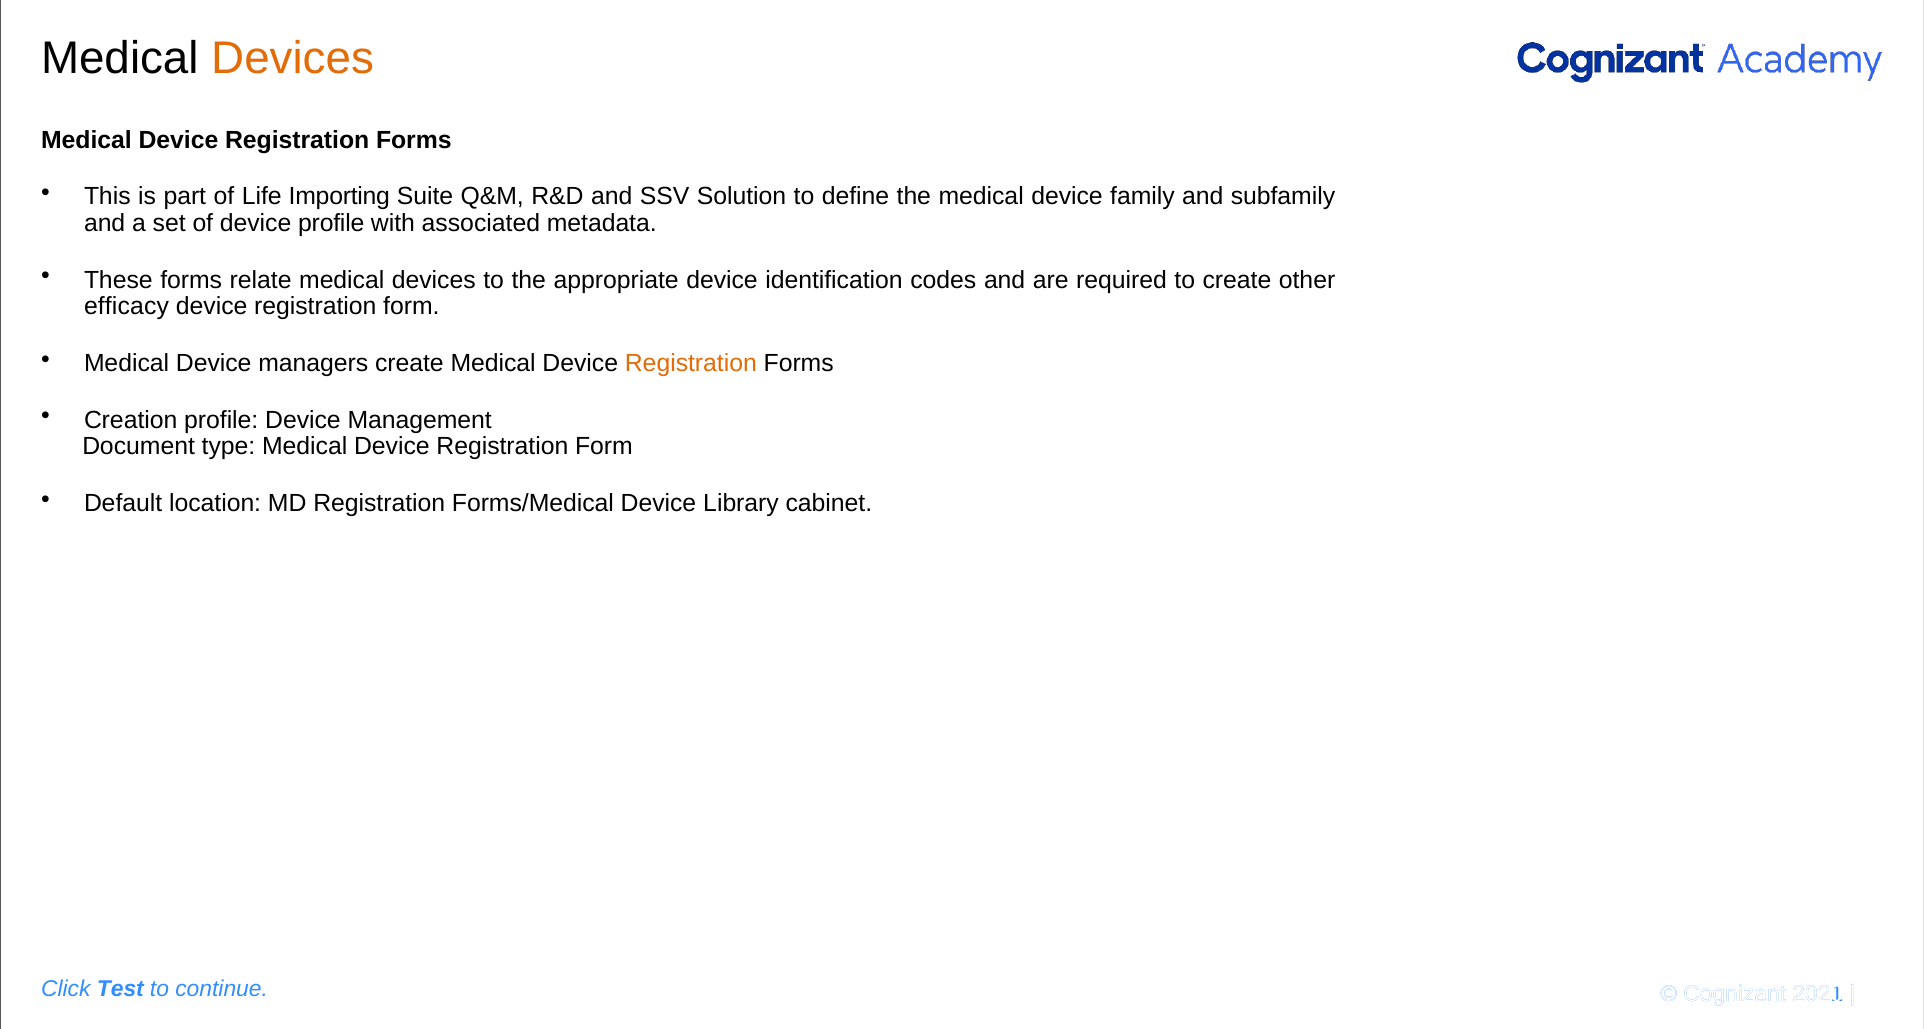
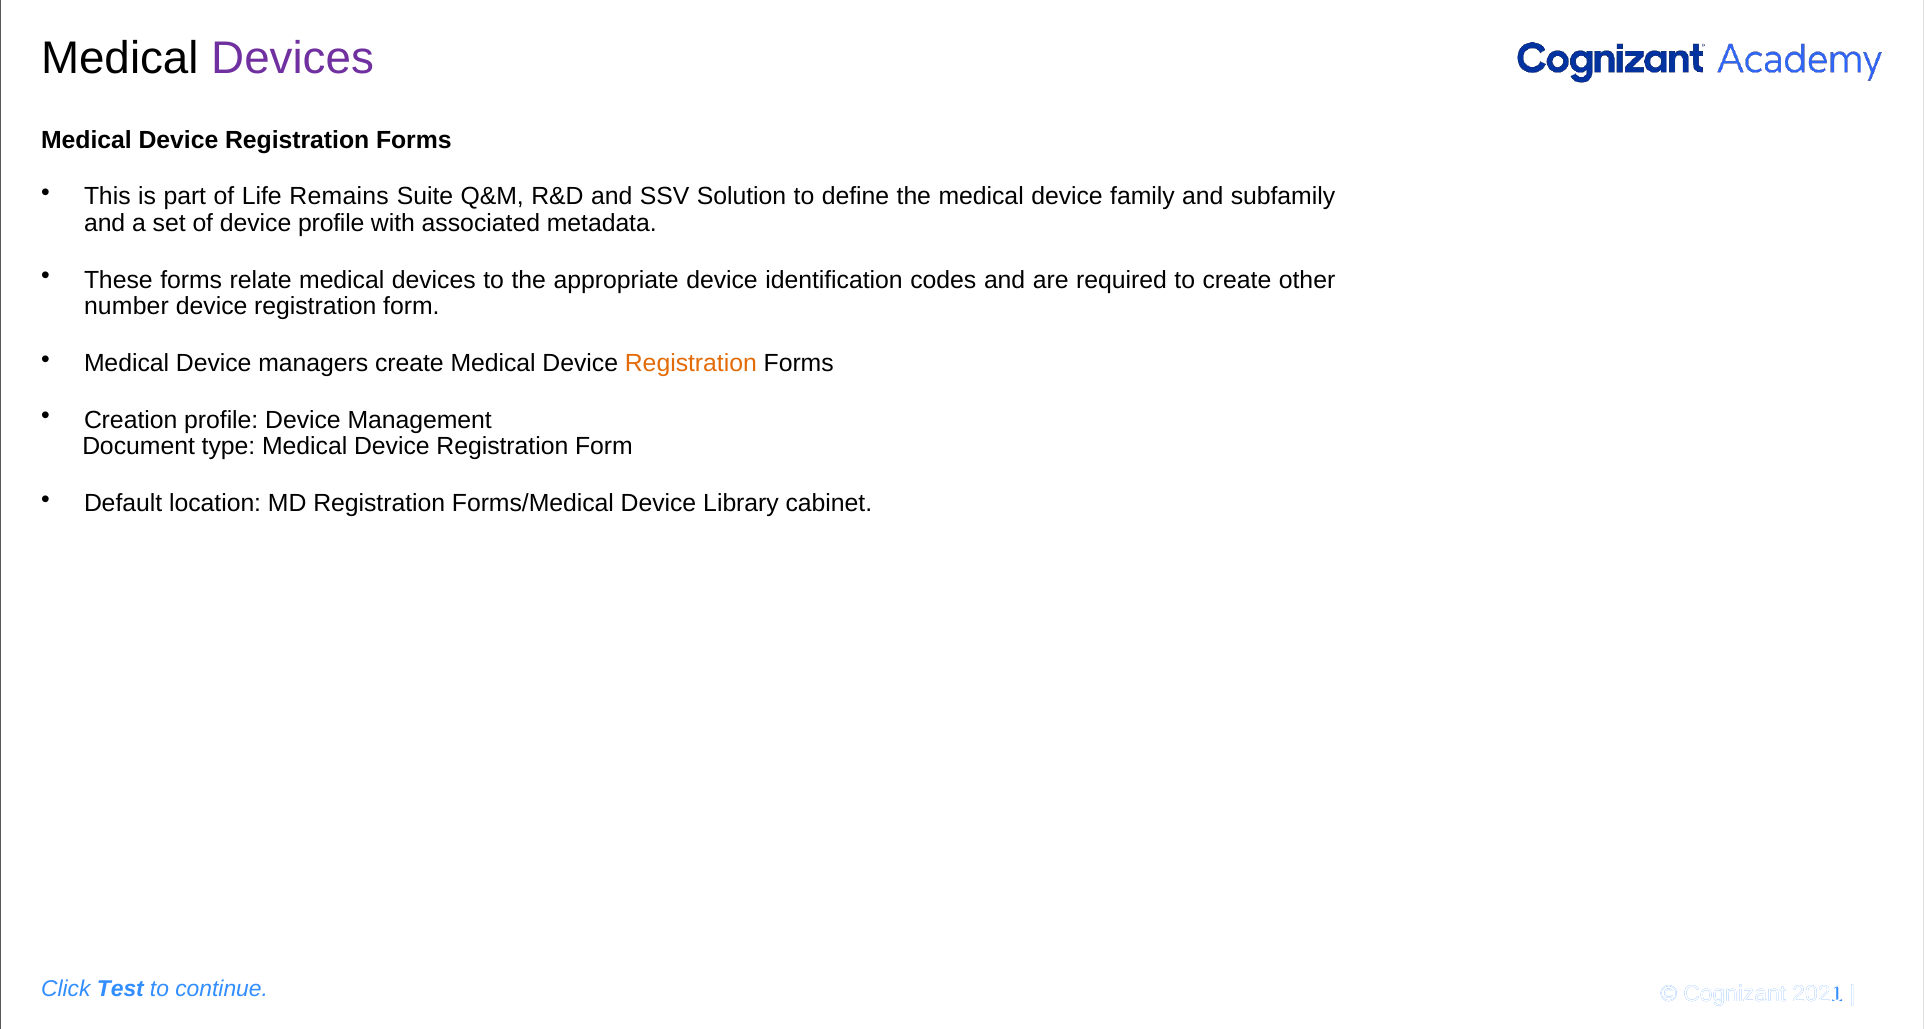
Devices colour: orange -> purple (293, 59)
Importing: Importing -> Remains (339, 197)
efficacy: efficacy -> number (126, 307)
